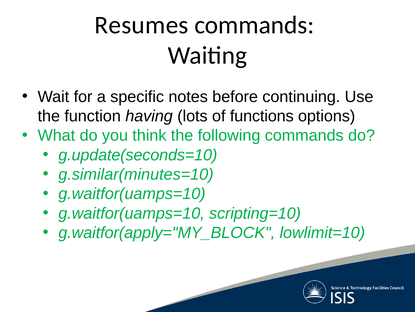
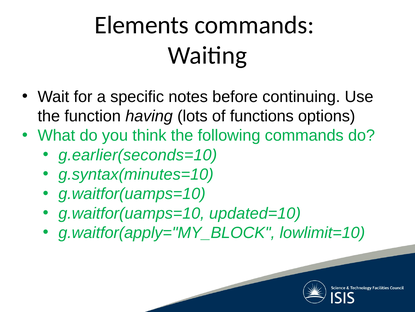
Resumes: Resumes -> Elements (142, 25)
g.update(seconds=10: g.update(seconds=10 -> g.earlier(seconds=10 (138, 155)
g.similar(minutes=10: g.similar(minutes=10 -> g.syntax(minutes=10 (136, 174)
scripting=10: scripting=10 -> updated=10 (255, 213)
